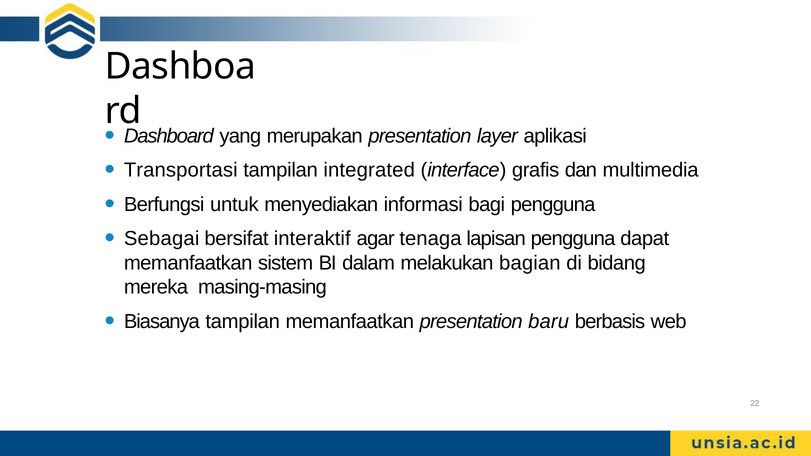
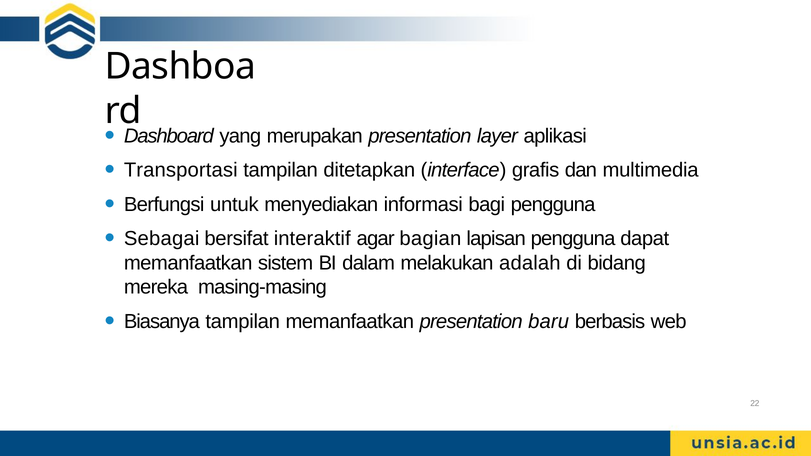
integrated: integrated -> ditetapkan (369, 170)
tenaga: tenaga -> bagian (430, 239)
bagian: bagian -> adalah (530, 263)
